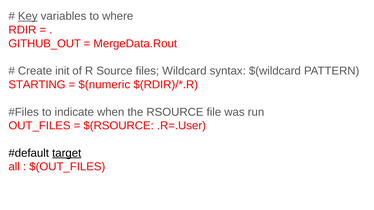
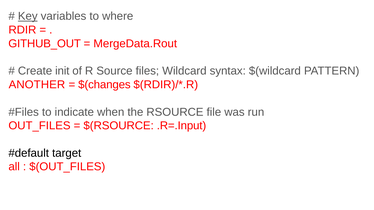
STARTING: STARTING -> ANOTHER (37, 85)
$(numeric: $(numeric -> $(changes (104, 85)
.R=.User: .R=.User -> .R=.Input (182, 126)
target underline: present -> none (67, 153)
